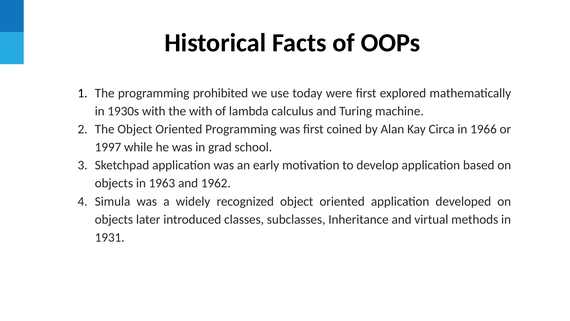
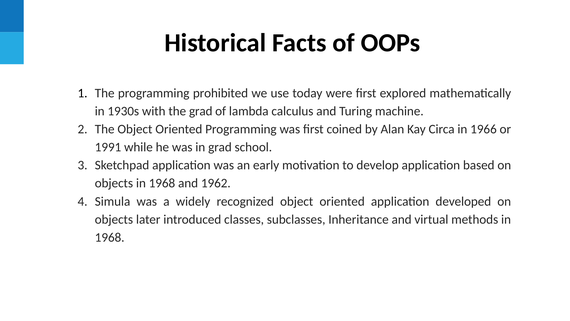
the with: with -> grad (201, 111)
1997: 1997 -> 1991 (108, 147)
objects in 1963: 1963 -> 1968 (162, 183)
1931: 1931 -> 1968 (110, 237)
